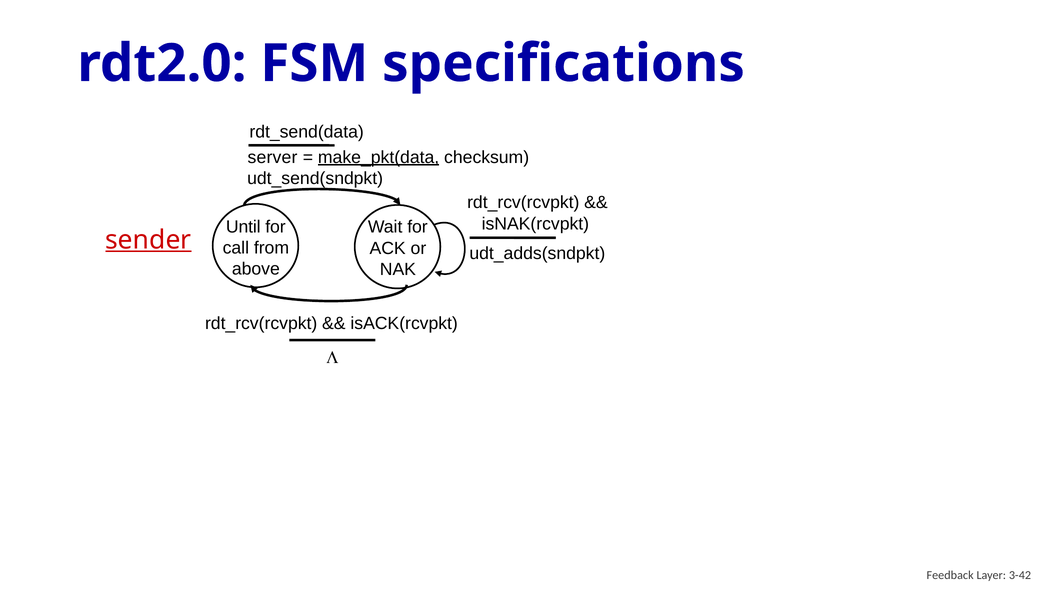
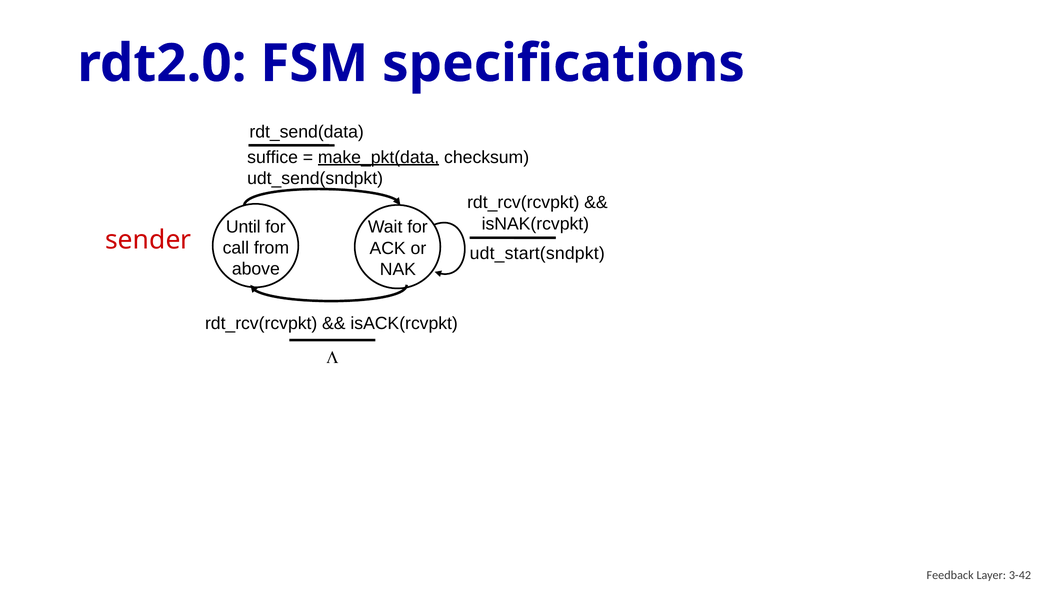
server: server -> suffice (273, 157)
sender underline: present -> none (148, 240)
udt_adds(sndpkt: udt_adds(sndpkt -> udt_start(sndpkt (537, 254)
